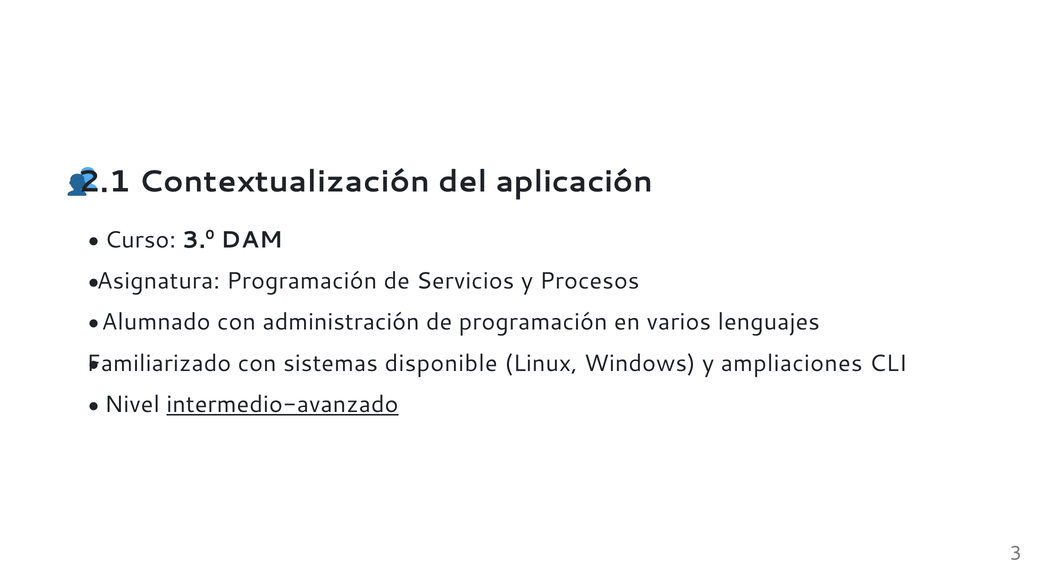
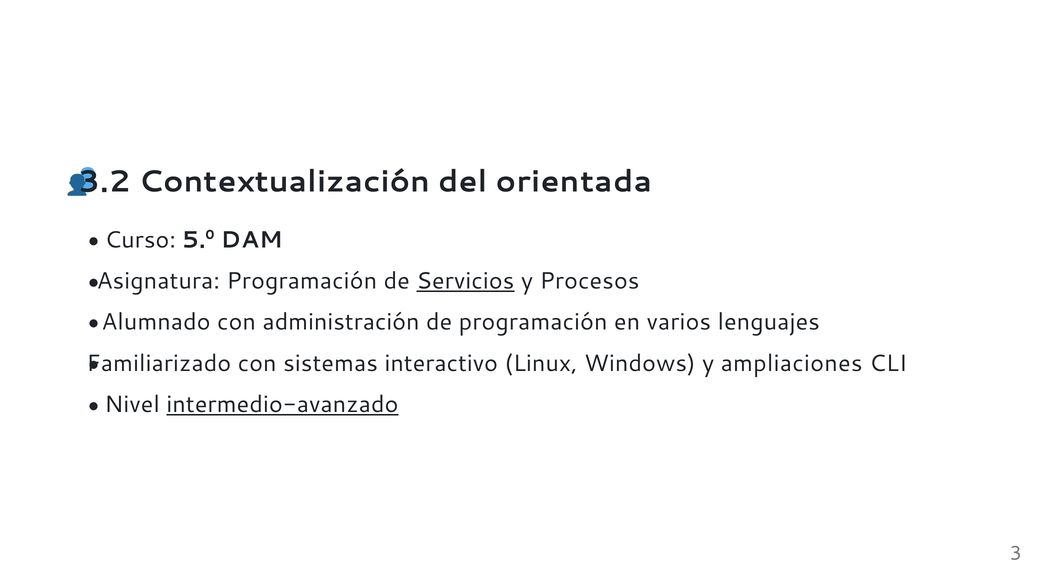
2.1: 2.1 -> 3.2 (104, 182)
aplicación: aplicación -> orientada (574, 182)
3.º: 3.º -> 5.º (199, 240)
Servicios underline: none -> present (465, 281)
disponible: disponible -> interactivo (441, 364)
